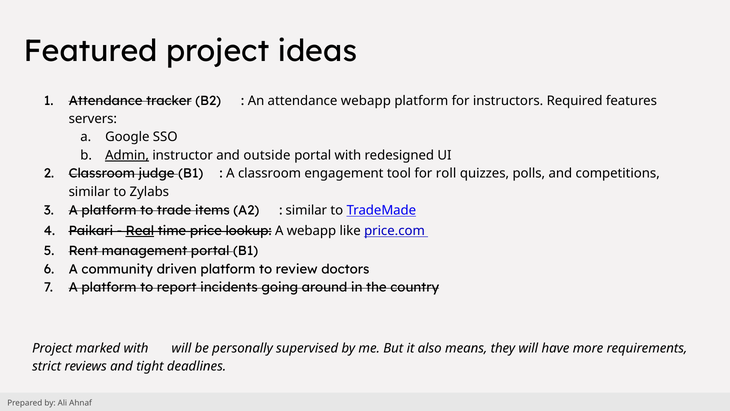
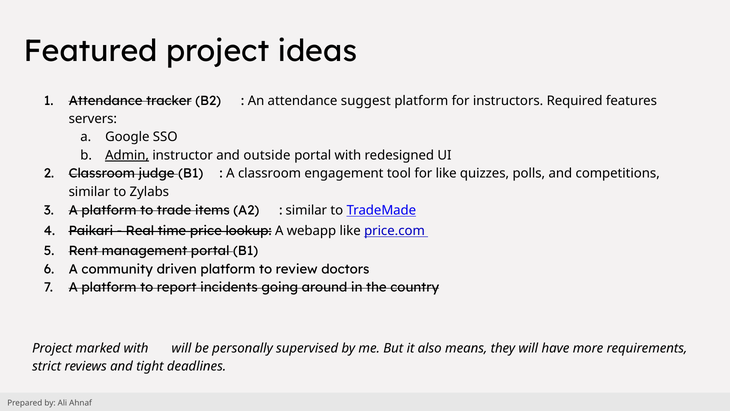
attendance webapp: webapp -> suggest (366, 101)
for roll: roll -> like (446, 173)
Real underline: present -> none (140, 231)
